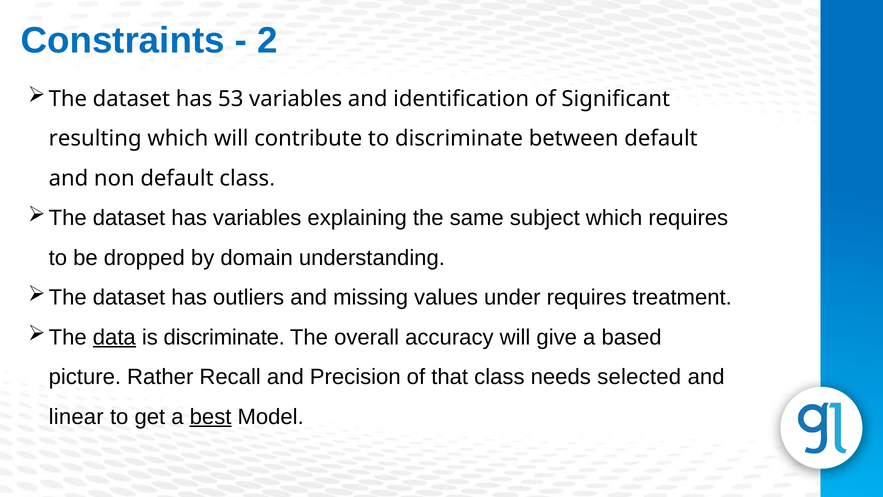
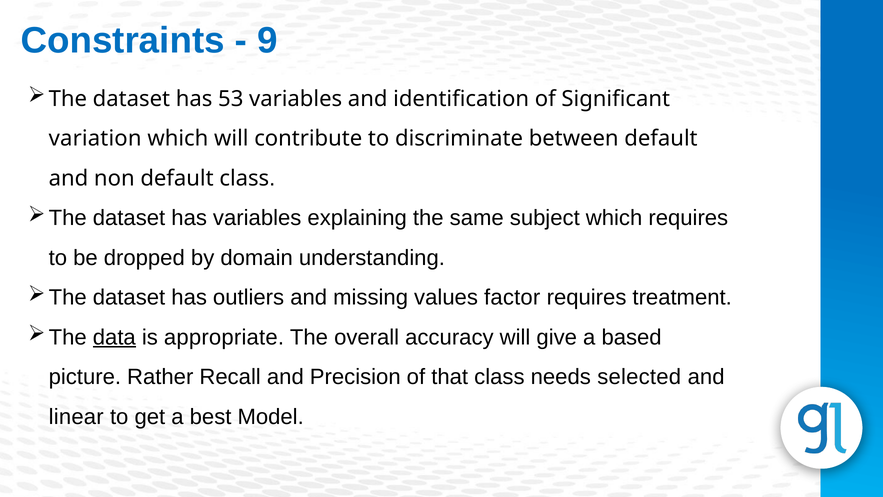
2: 2 -> 9 (268, 40)
resulting: resulting -> variation (95, 138)
under: under -> factor (512, 297)
is discriminate: discriminate -> appropriate (224, 337)
best underline: present -> none (211, 417)
